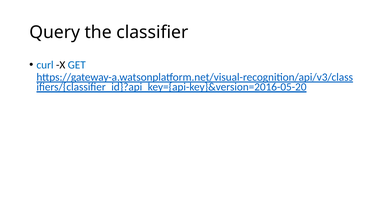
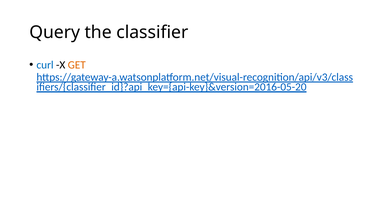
GET colour: blue -> orange (77, 65)
